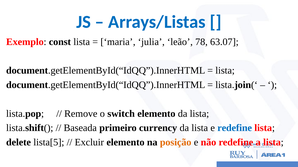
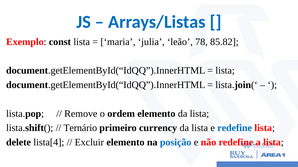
63.07: 63.07 -> 85.82 (224, 42)
switch: switch -> ordem (121, 114)
Baseada: Baseada -> Ternário (80, 128)
lista[5: lista[5 -> lista[4 (49, 143)
posição colour: orange -> blue (176, 143)
